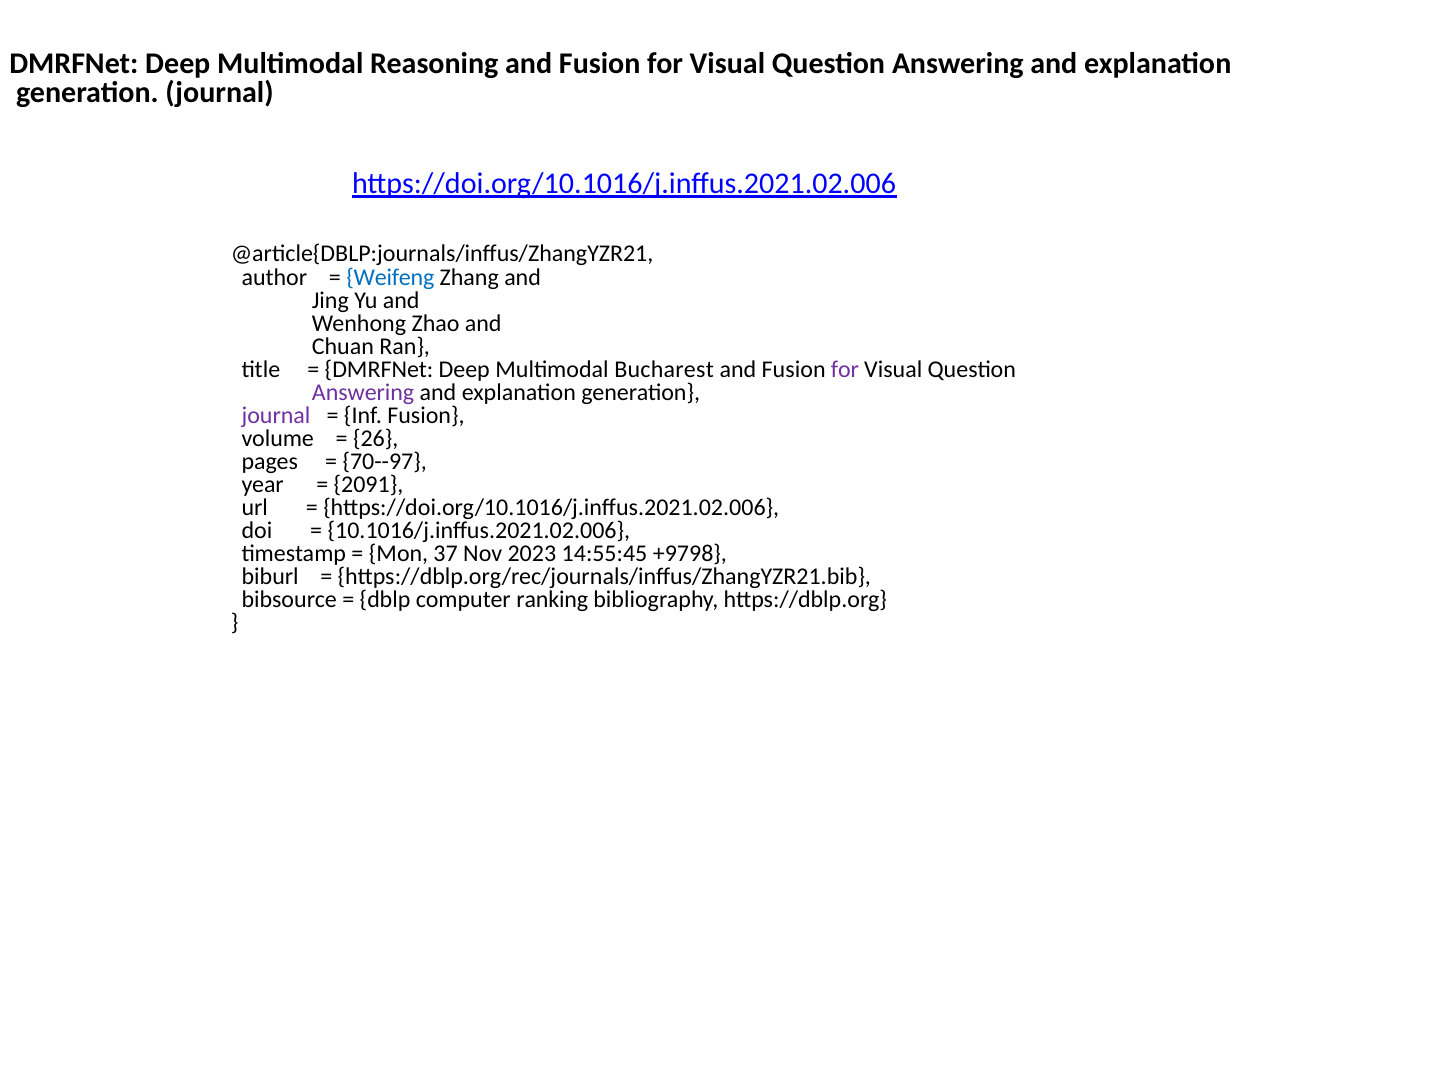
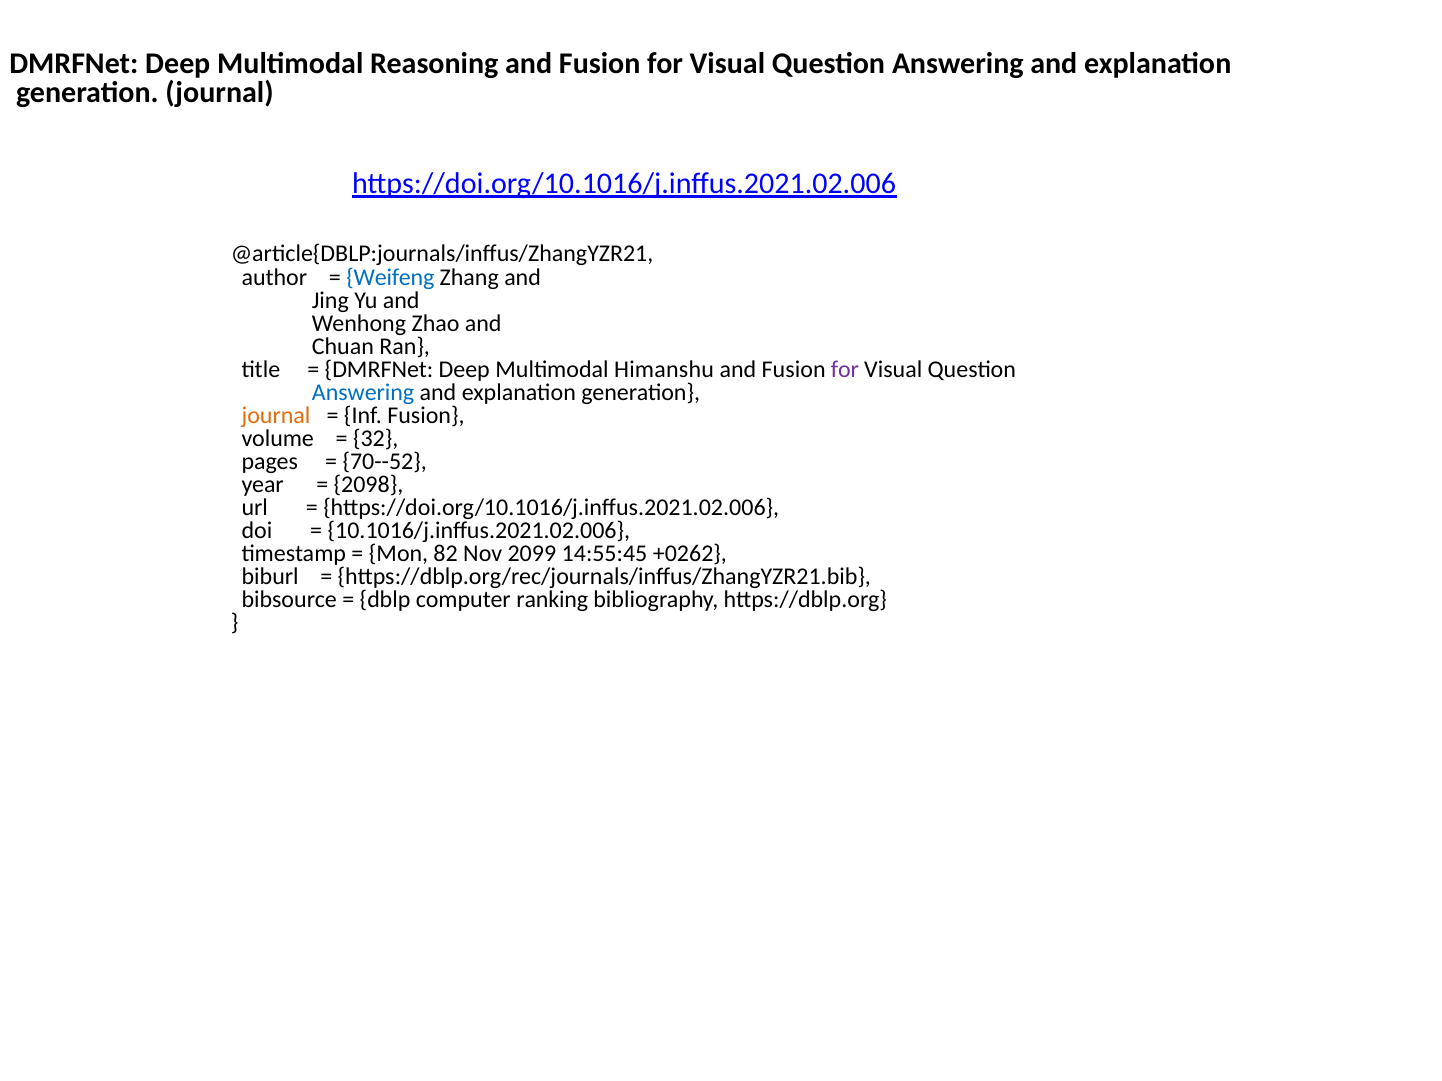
Bucharest: Bucharest -> Himanshu (664, 369)
Answering colour: purple -> blue (363, 392)
journal colour: purple -> orange (276, 416)
26: 26 -> 32 (376, 439)
70--97: 70--97 -> 70--52 (385, 462)
2091: 2091 -> 2098 (368, 485)
37: 37 -> 82 (446, 554)
2023: 2023 -> 2099 (532, 554)
+9798: +9798 -> +0262 (690, 554)
